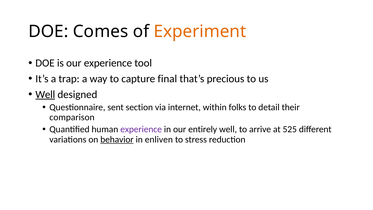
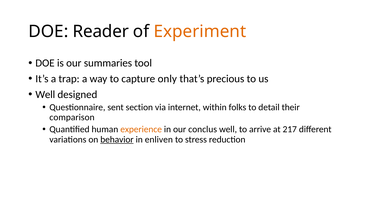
Comes: Comes -> Reader (101, 31)
our experience: experience -> summaries (108, 63)
final: final -> only (167, 79)
Well underline: present -> none (45, 94)
experience colour: purple -> orange (141, 129)
entirely: entirely -> conclus (203, 129)
525: 525 -> 217 (290, 129)
